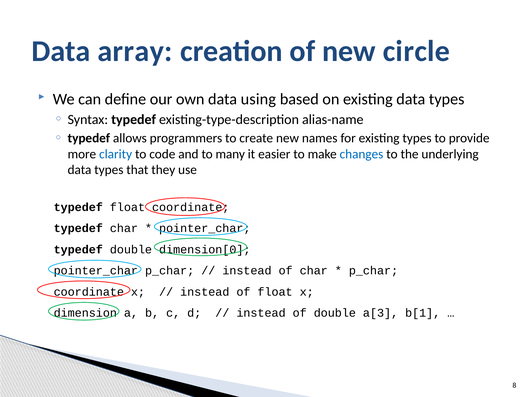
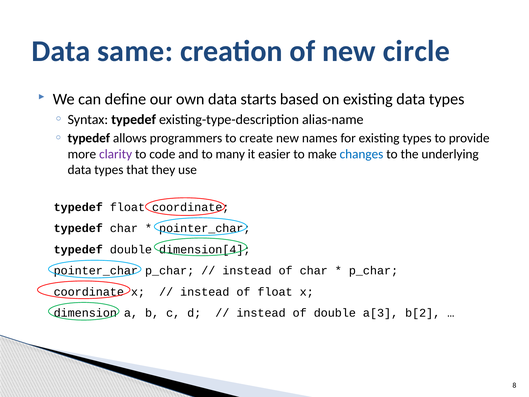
array: array -> same (135, 51)
using: using -> starts (259, 99)
clarity colour: blue -> purple (116, 154)
dimension[0: dimension[0 -> dimension[4 (205, 249)
b[1: b[1 -> b[2 (423, 313)
